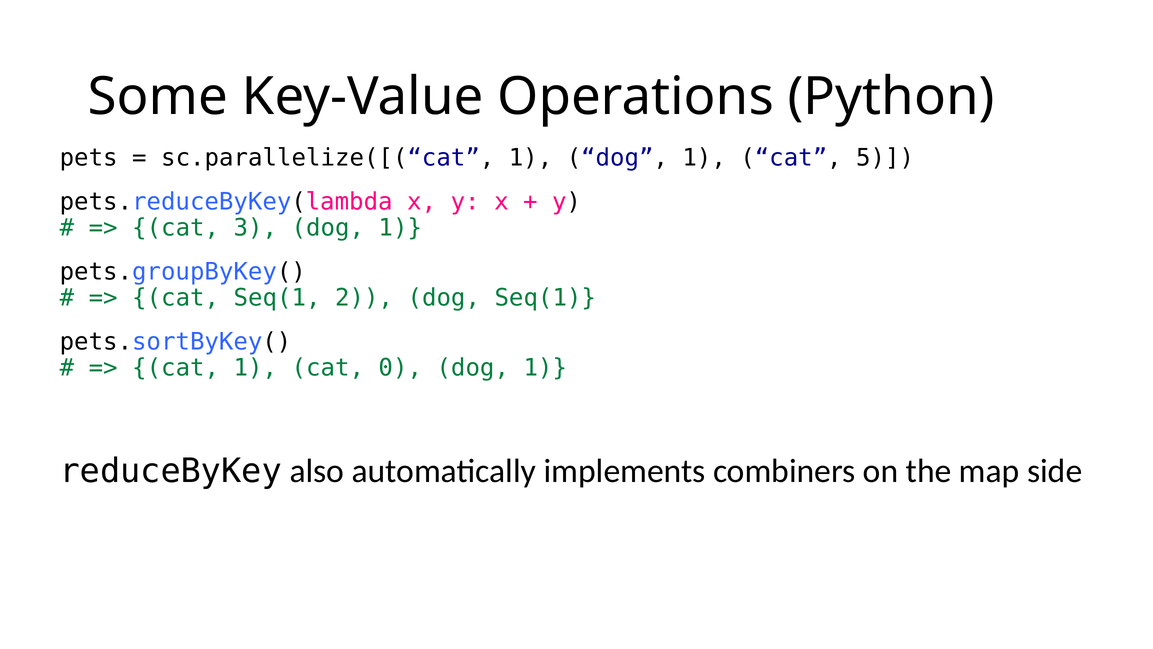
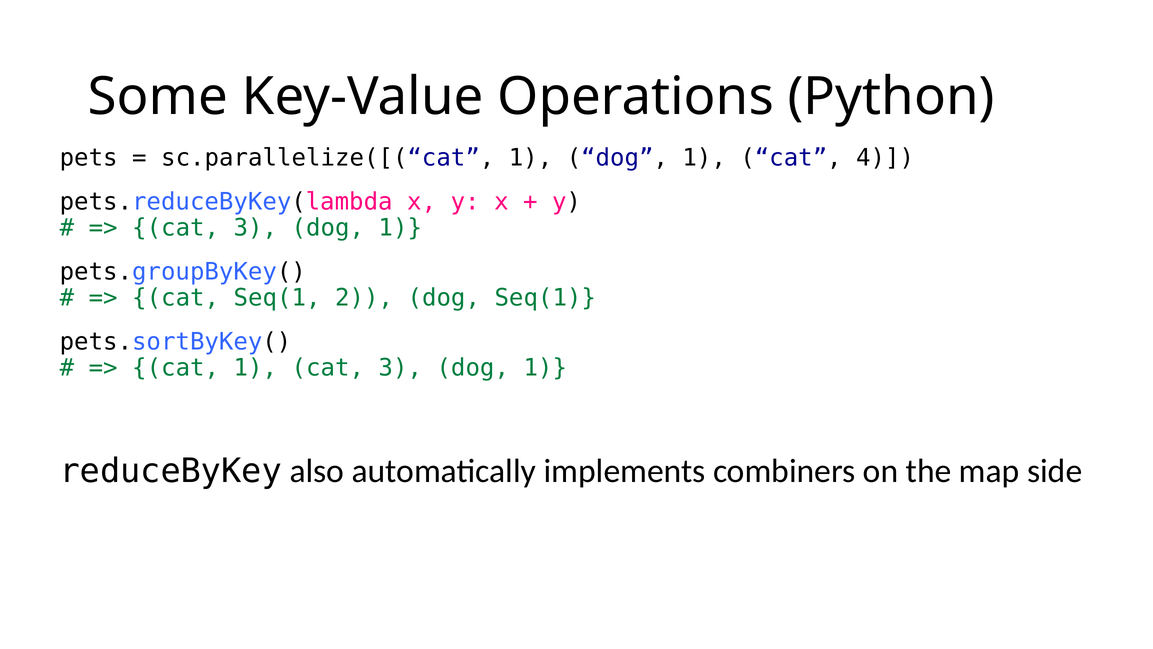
5: 5 -> 4 (885, 158)
1 cat 0: 0 -> 3 (400, 367)
